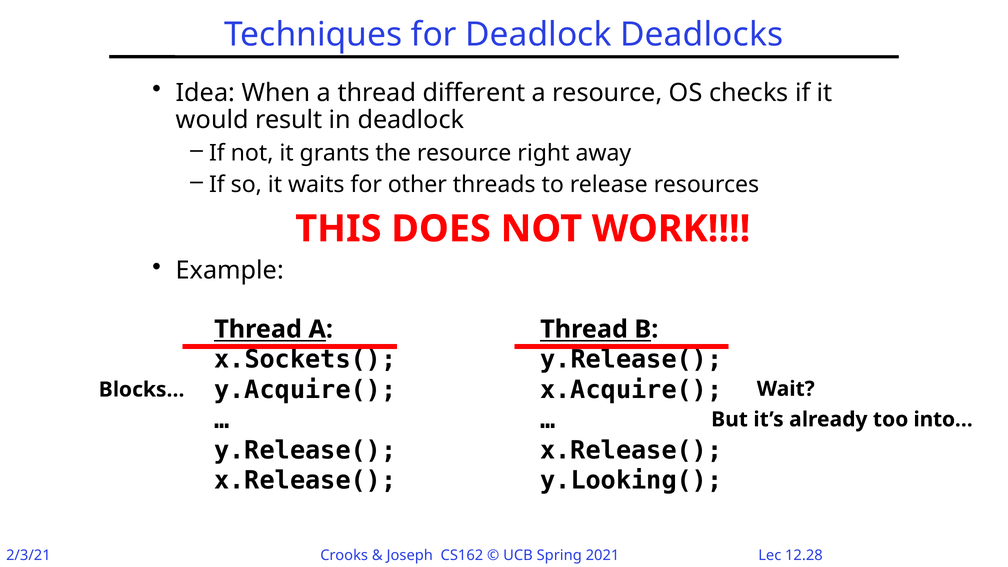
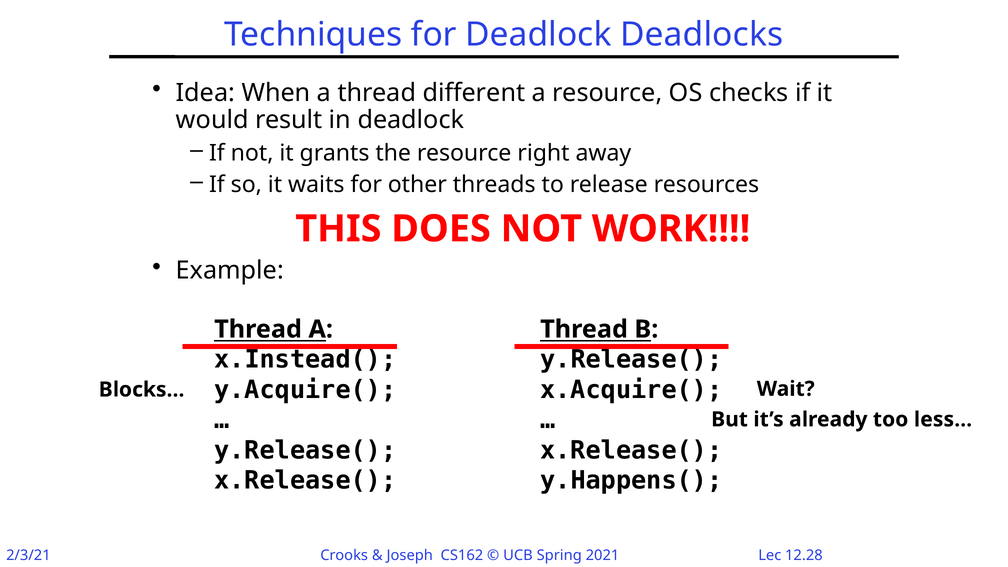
x.Sockets(: x.Sockets( -> x.Instead( (305, 360)
into…: into… -> less… (943, 419)
y.Looking(: y.Looking( -> y.Happens( (631, 480)
